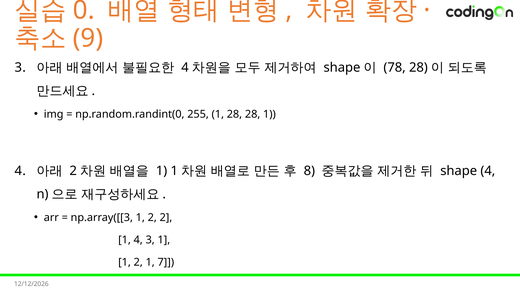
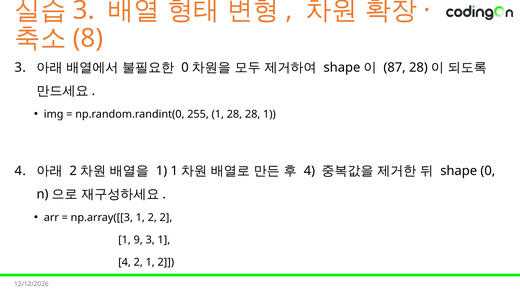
0: 0 -> 3 (84, 10)
9: 9 -> 8 (88, 38)
4: 4 -> 0 (185, 67)
78: 78 -> 87 (395, 67)
8: 8 -> 4 (309, 171)
shape 4: 4 -> 0 (488, 171)
4: 4 -> 9 (138, 240)
1: 1 -> 4 (125, 262)
2 1 7: 7 -> 2 (166, 262)
